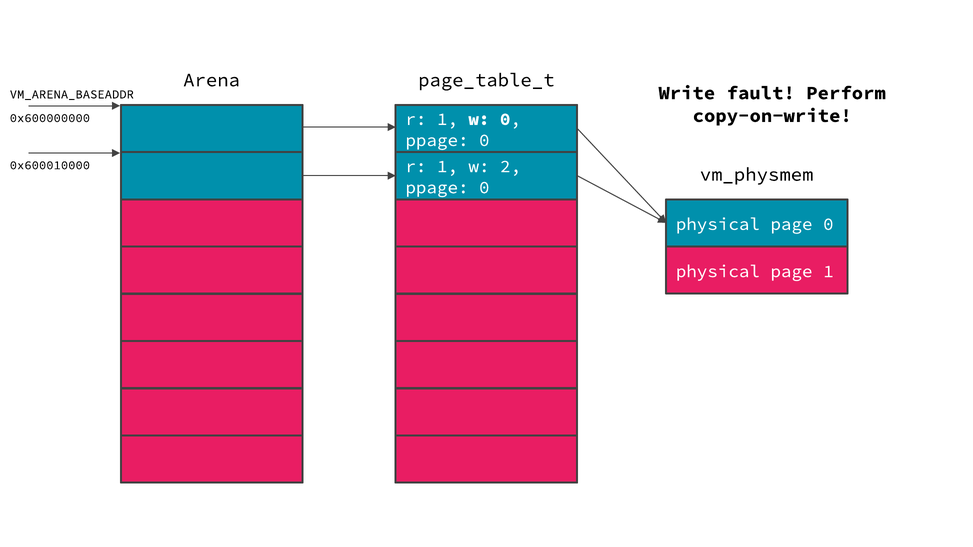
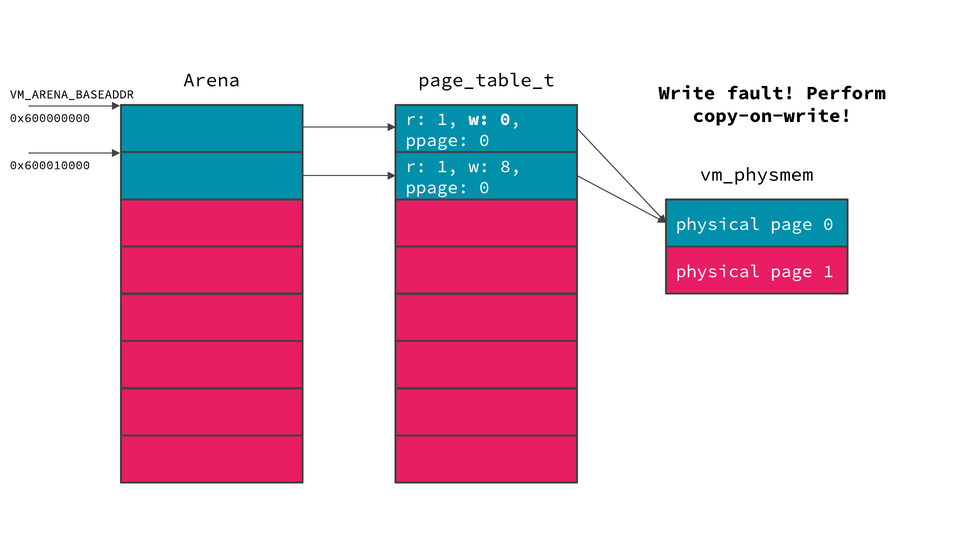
2: 2 -> 8 (511, 166)
